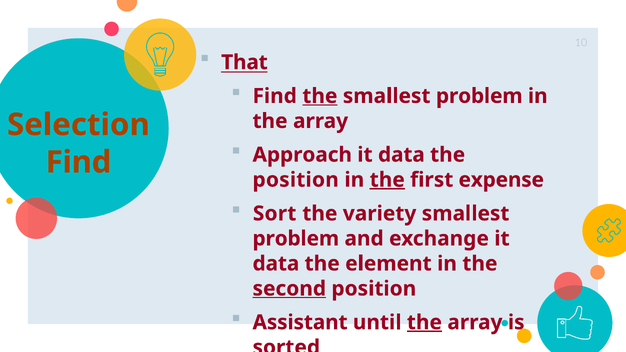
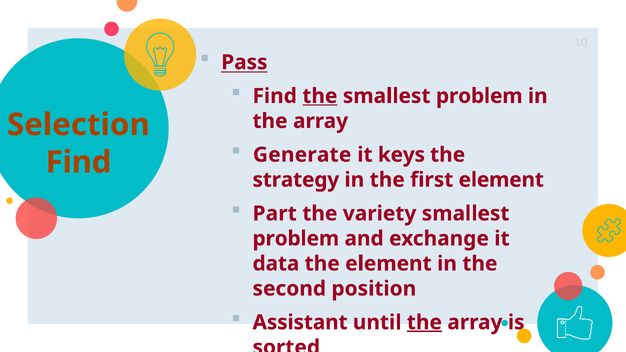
That: That -> Pass (244, 62)
Approach: Approach -> Generate (302, 155)
data: data -> keys (401, 155)
position: position -> strategy (296, 180)
the underline: present -> none (387, 180)
first expense: expense -> element (501, 180)
Sort: Sort -> Part (275, 214)
second underline: present -> none (289, 289)
